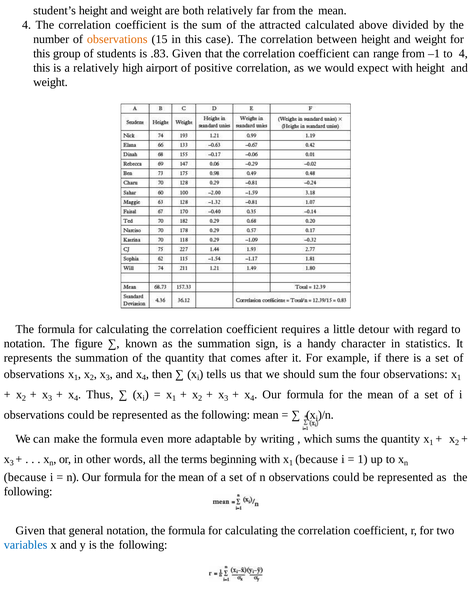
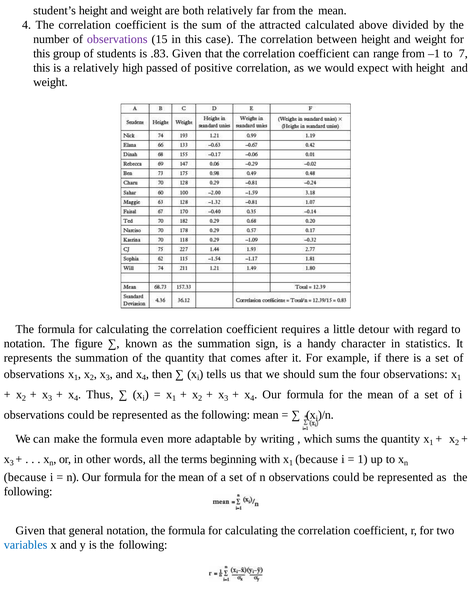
observations colour: orange -> purple (117, 39)
to 4: 4 -> 7 (463, 53)
airport: airport -> passed (162, 68)
